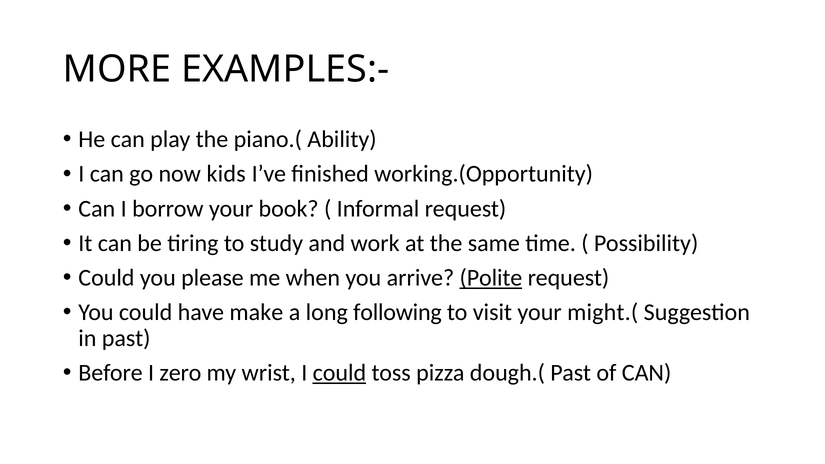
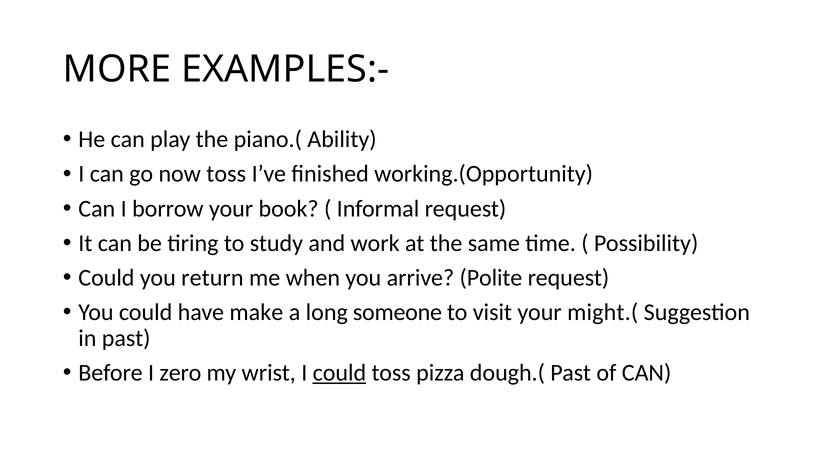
now kids: kids -> toss (226, 174)
please: please -> return (212, 278)
Polite underline: present -> none (491, 278)
following: following -> someone (397, 312)
